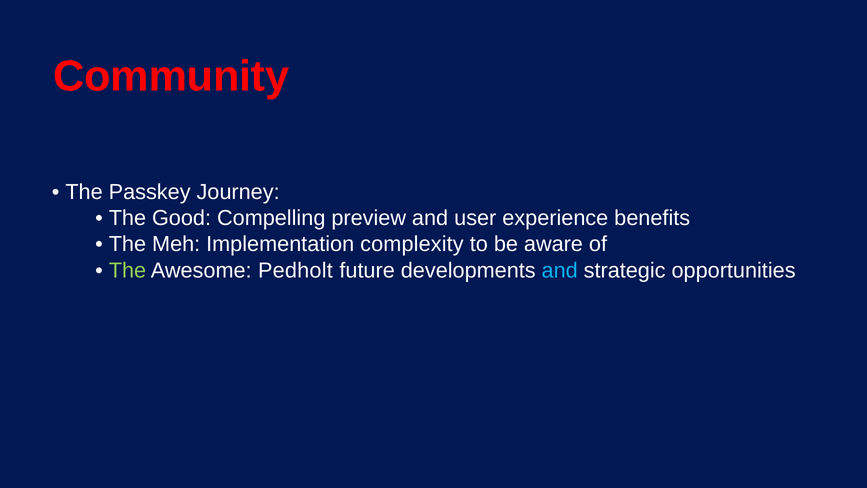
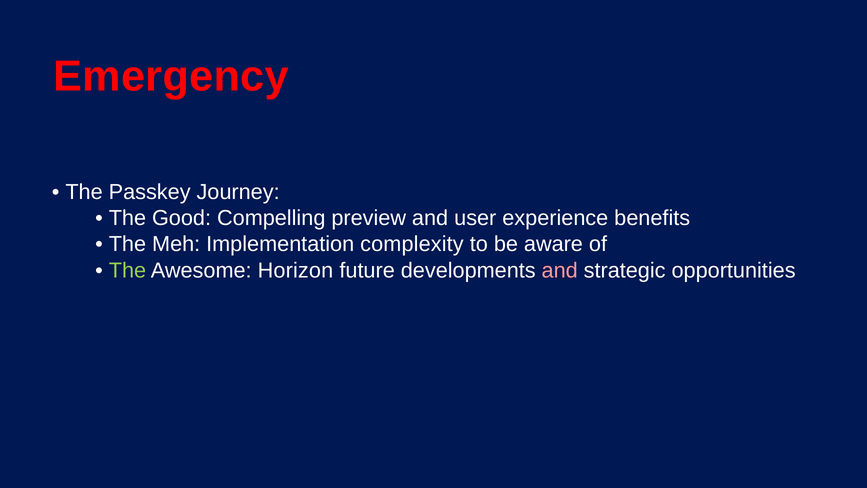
Community: Community -> Emergency (171, 77)
Pedholt: Pedholt -> Horizon (295, 270)
and colour: light blue -> pink (560, 270)
